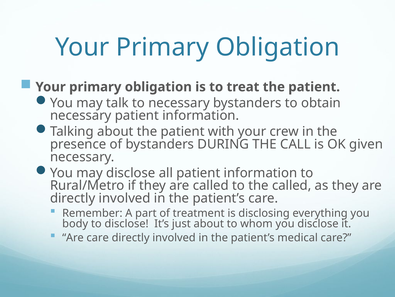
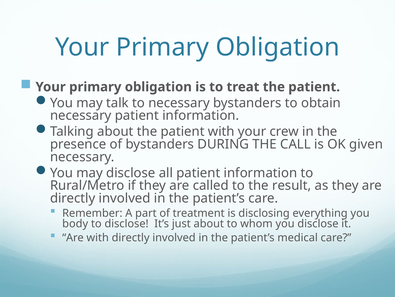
the called: called -> result (292, 185)
Are care: care -> with (98, 237)
